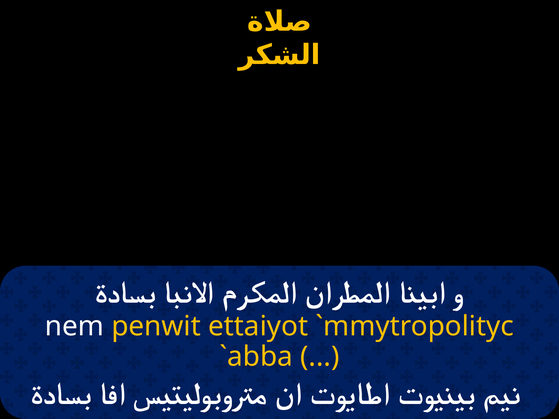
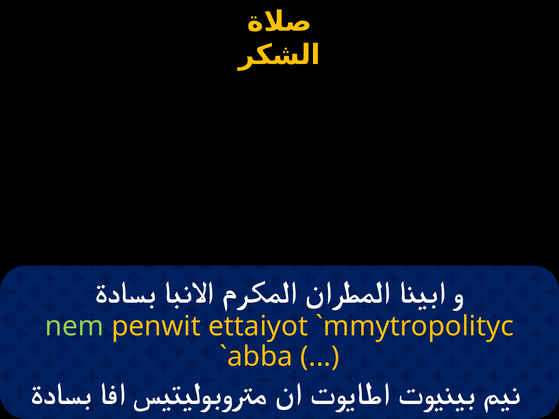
nem colour: white -> light green (75, 327)
